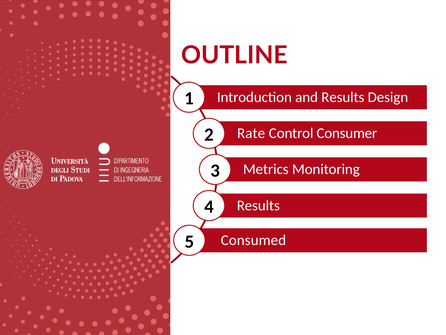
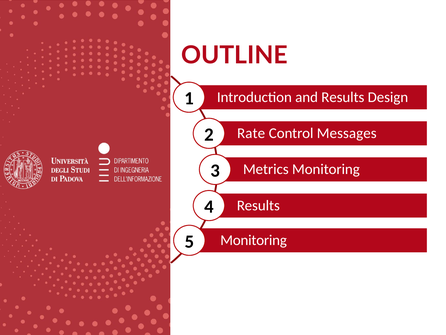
Consumer: Consumer -> Messages (347, 133)
Consumed: Consumed -> Monitoring (254, 240)
